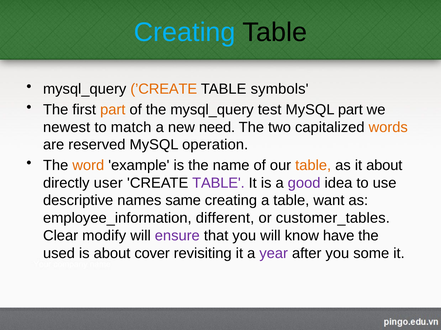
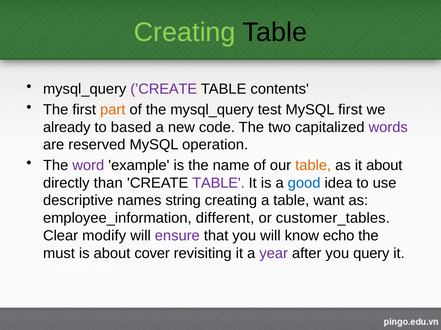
Creating colour: light blue -> light green (185, 32)
’CREATE colour: orange -> purple (164, 89)
symbols: symbols -> contents (280, 89)
MySQL part: part -> first (350, 110)
newest: newest -> already (67, 127)
match: match -> based (131, 127)
need: need -> code (217, 127)
words colour: orange -> purple (388, 127)
word colour: orange -> purple (88, 166)
user: user -> than (108, 183)
good colour: purple -> blue (304, 183)
same: same -> string (183, 201)
have: have -> echo (339, 236)
used: used -> must (59, 254)
some: some -> query (371, 254)
